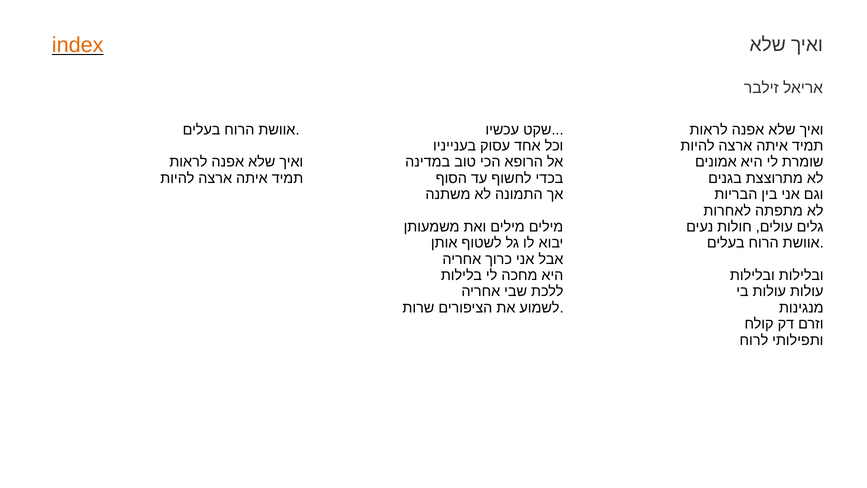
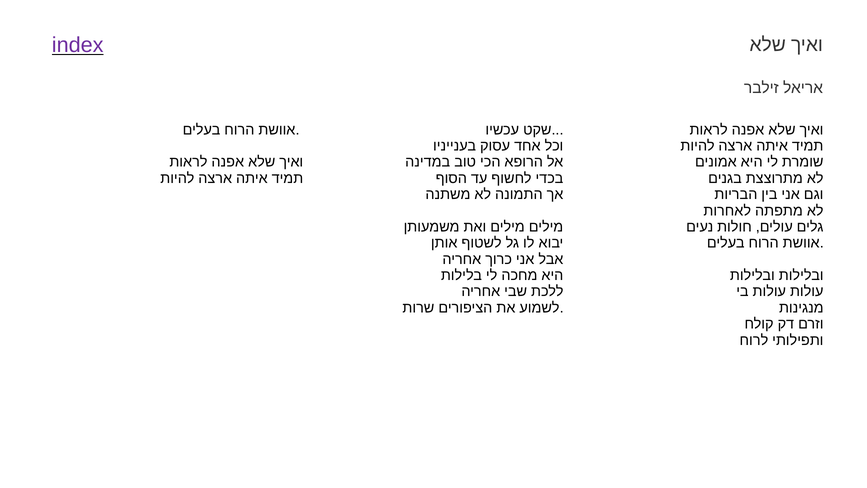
index colour: orange -> purple (78, 45)
